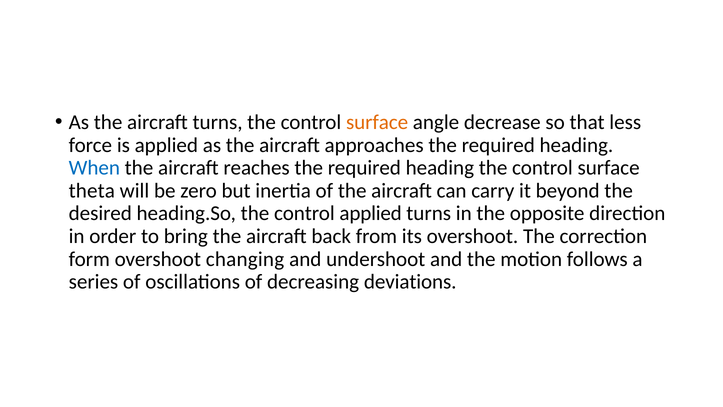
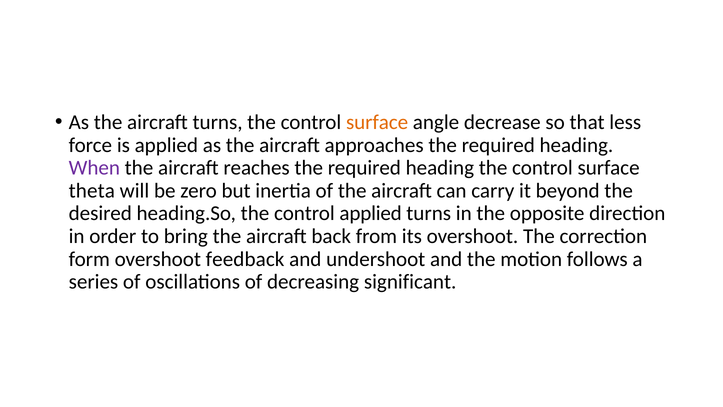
When colour: blue -> purple (94, 168)
changing: changing -> feedback (245, 259)
deviations: deviations -> significant (410, 282)
